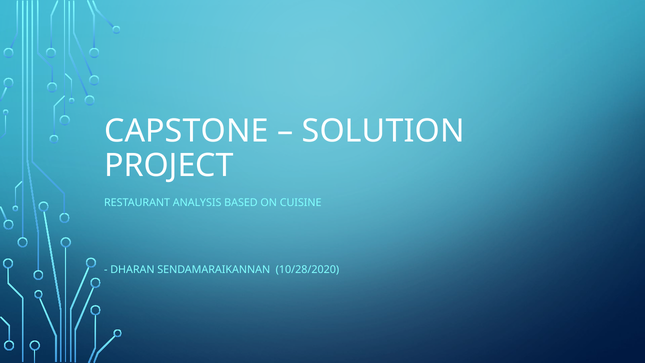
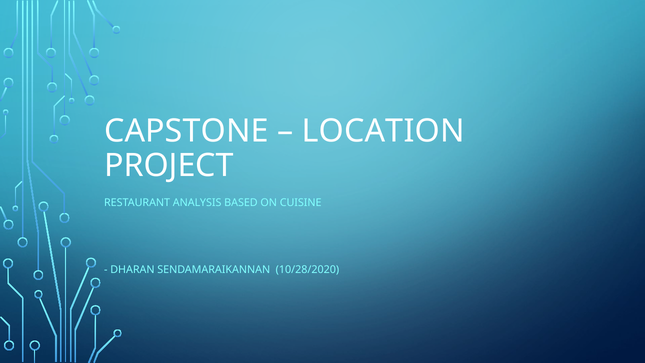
SOLUTION: SOLUTION -> LOCATION (383, 131)
